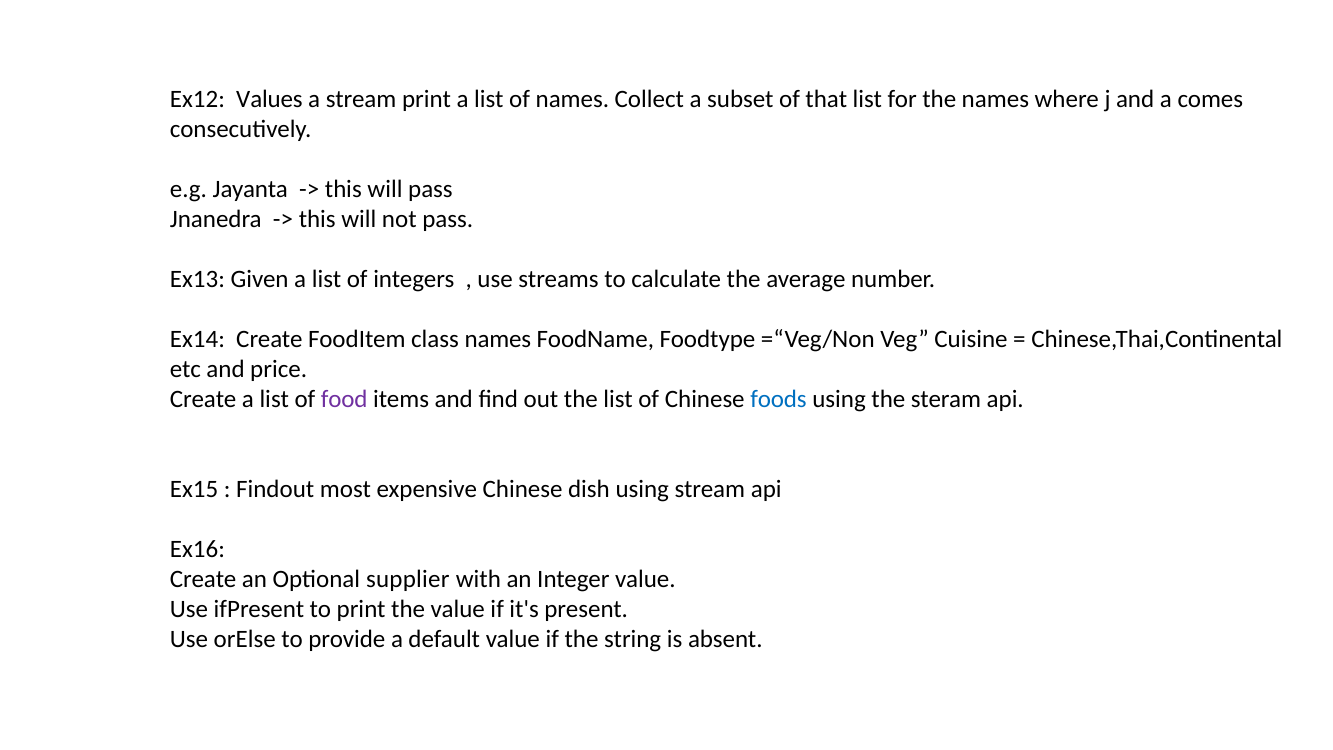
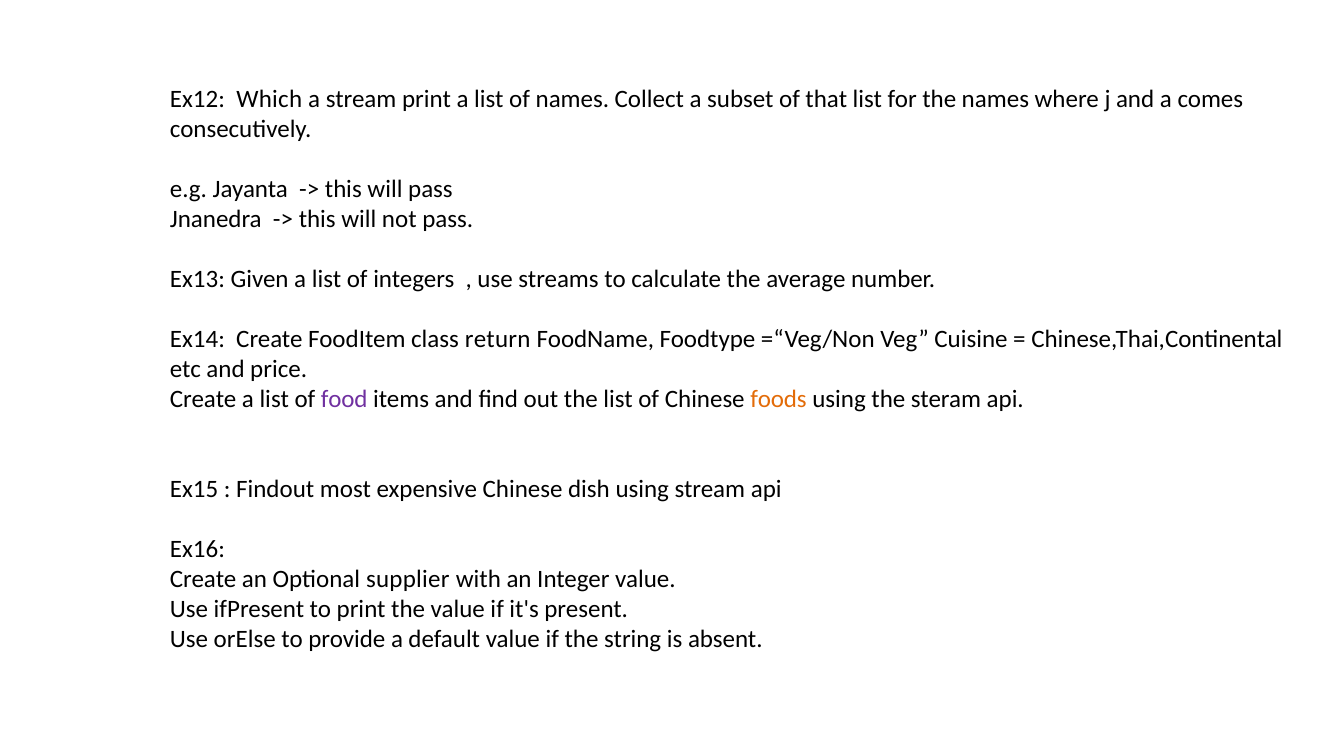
Values: Values -> Which (269, 99)
class names: names -> return (498, 339)
foods colour: blue -> orange (779, 399)
